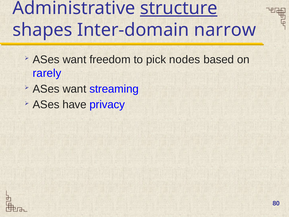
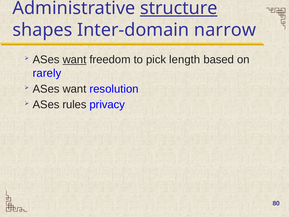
want underline: none -> present (74, 60)
nodes: nodes -> length (185, 60)
streaming: streaming -> resolution (114, 89)
have: have -> rules (75, 105)
